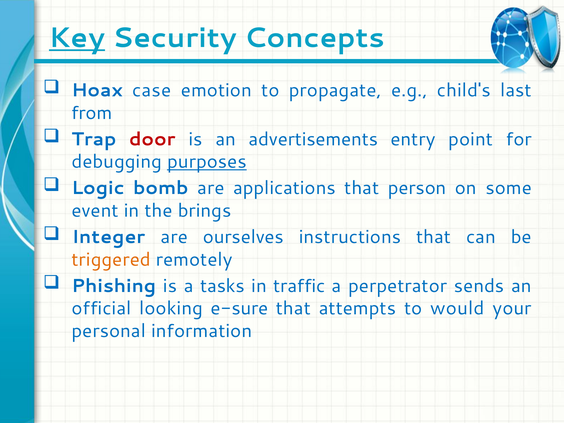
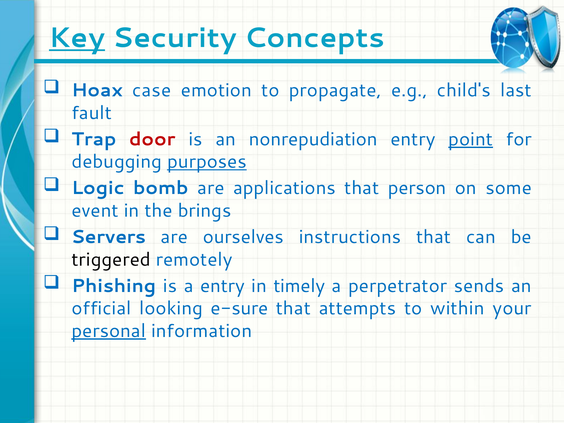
from: from -> fault (92, 113)
advertisements: advertisements -> nonrepudiation (313, 139)
point underline: none -> present (471, 139)
Integer: Integer -> Servers (109, 237)
triggered colour: orange -> black (111, 260)
a tasks: tasks -> entry (223, 286)
traffic: traffic -> timely (299, 286)
would: would -> within (457, 308)
personal underline: none -> present (109, 331)
